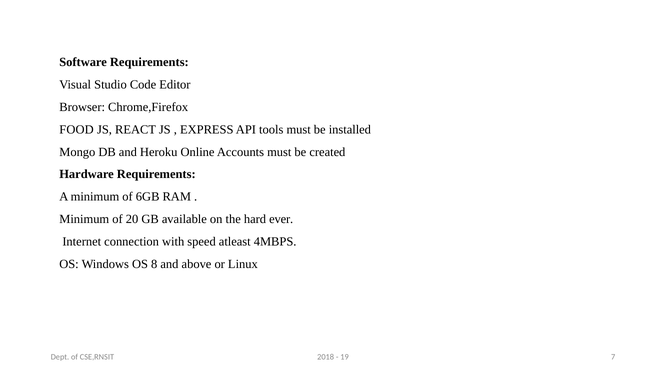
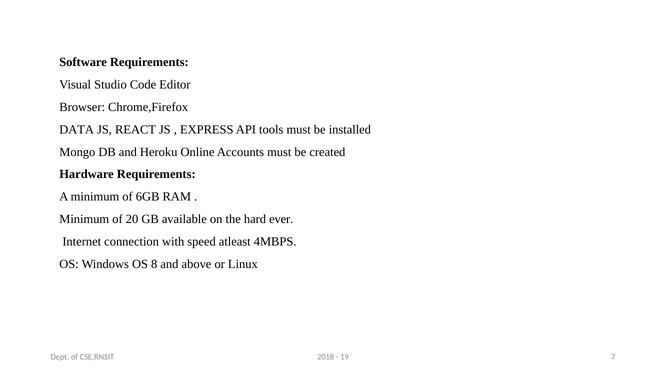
FOOD: FOOD -> DATA (77, 130)
